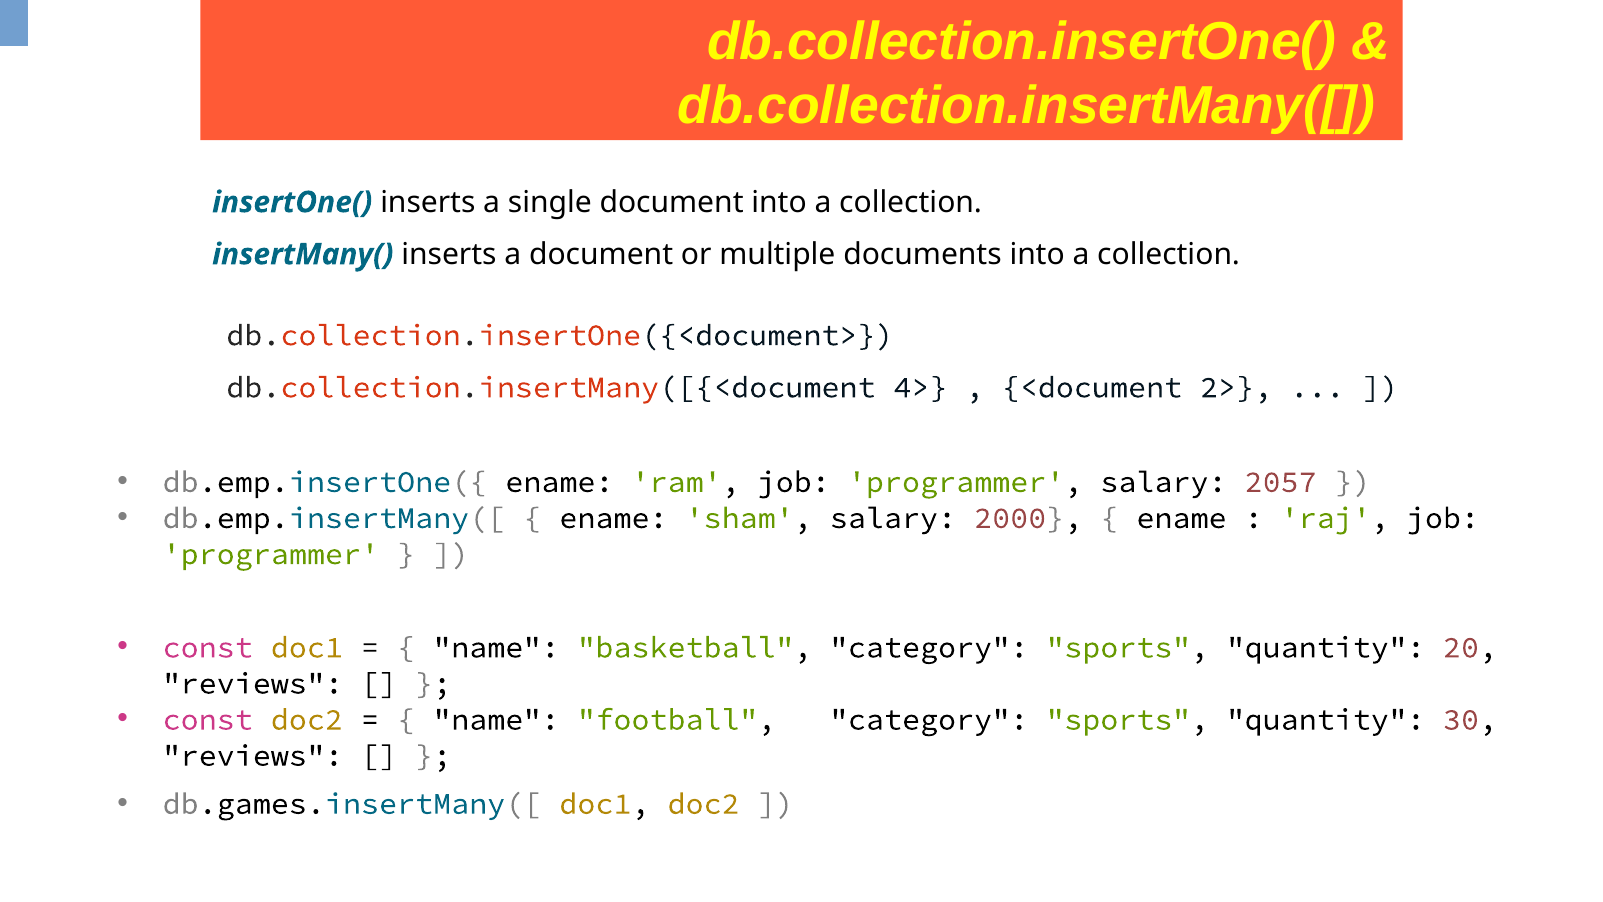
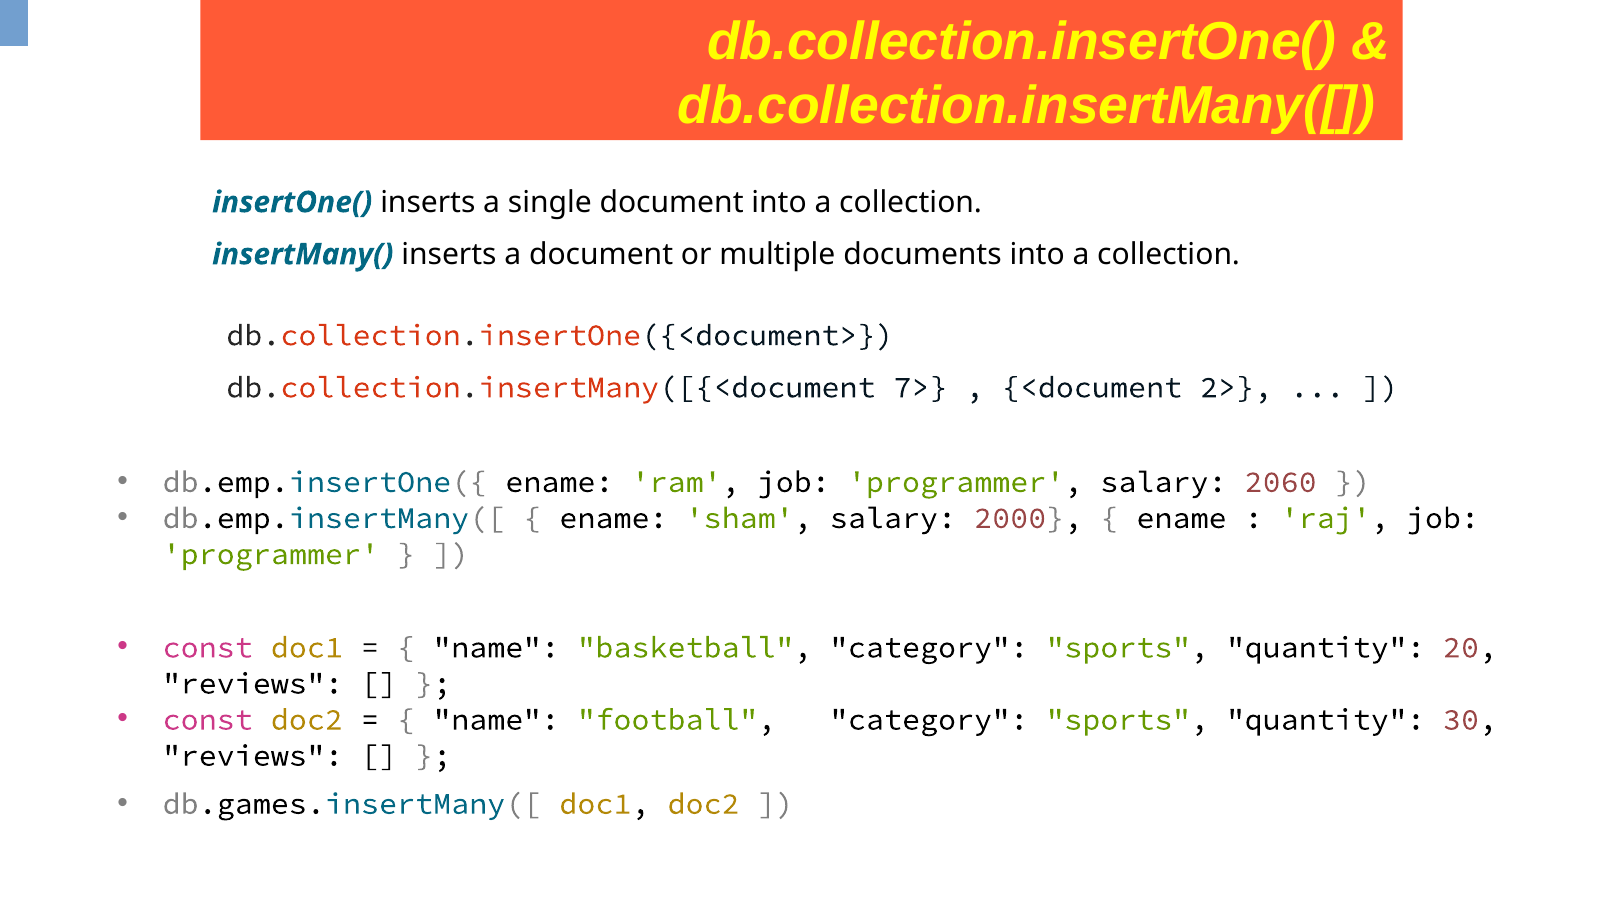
4>: 4> -> 7> (921, 387)
2057: 2057 -> 2060 (1281, 482)
